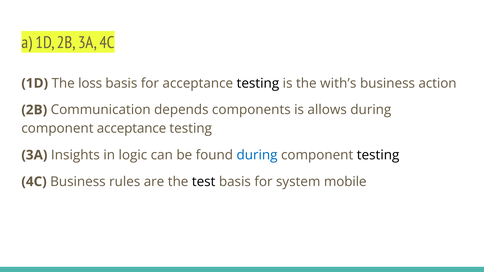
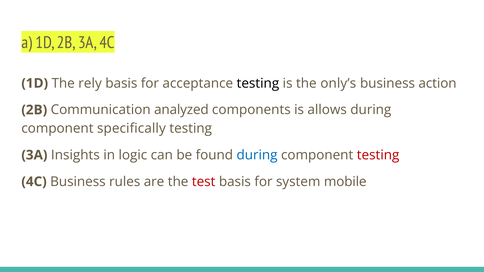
loss: loss -> rely (90, 83)
with’s: with’s -> only’s (338, 83)
depends: depends -> analyzed (181, 110)
component acceptance: acceptance -> specifically (131, 129)
testing colour: black -> red (378, 155)
test colour: black -> red (204, 182)
